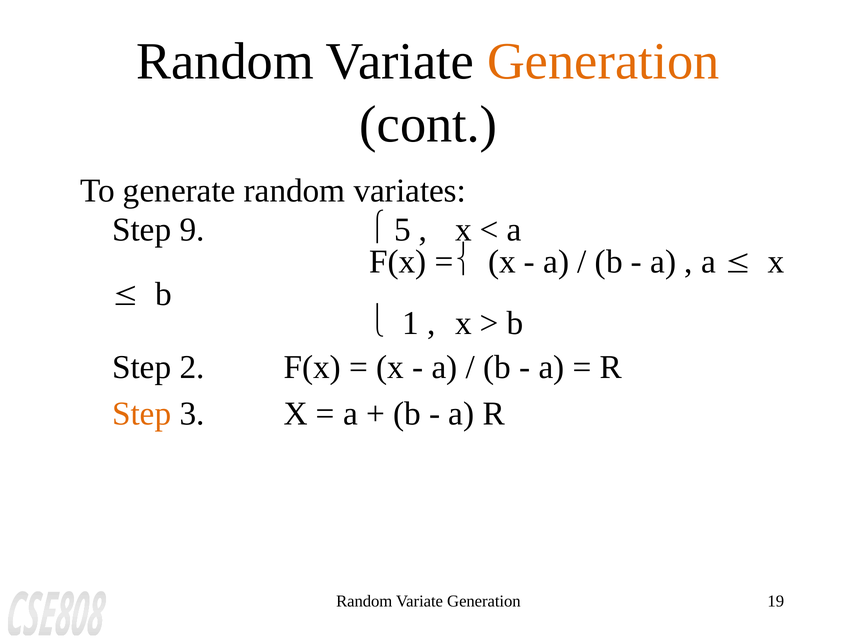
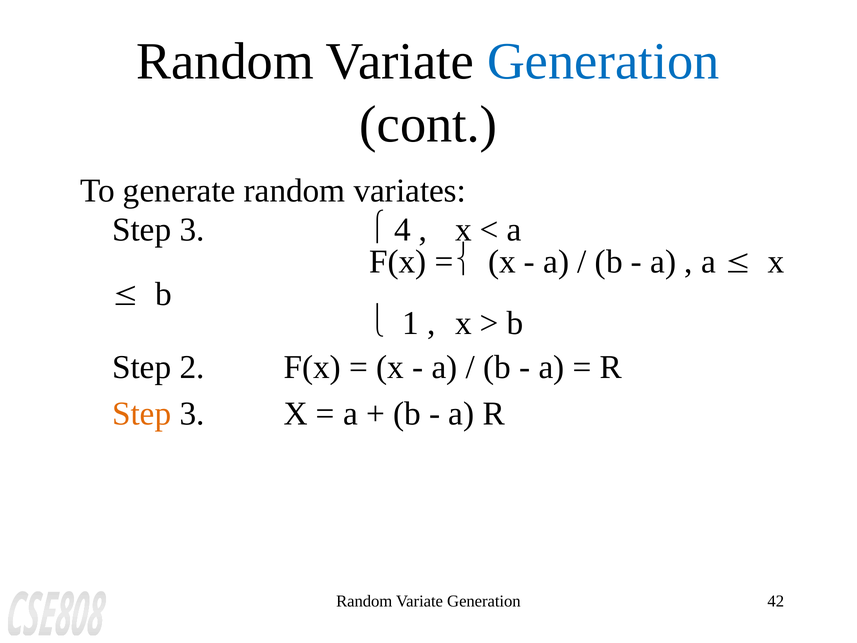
Generation colour: orange -> blue (603, 62)
9: 9 -> 3 (192, 230)
5: 5 -> 4 (402, 230)
19: 19 -> 42 (776, 601)
